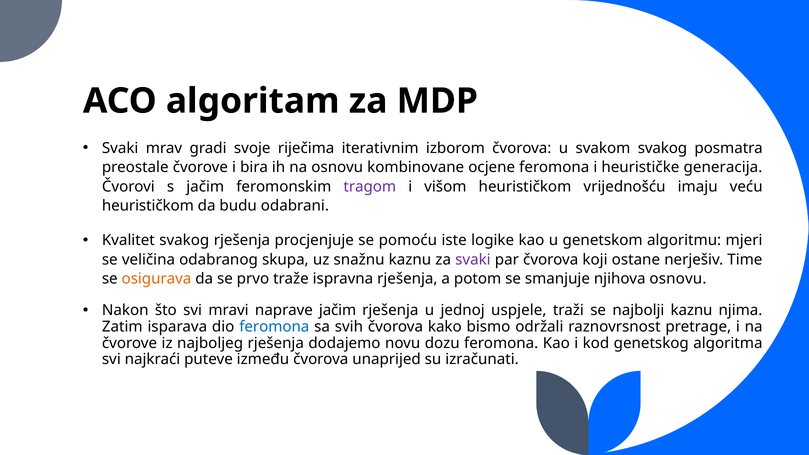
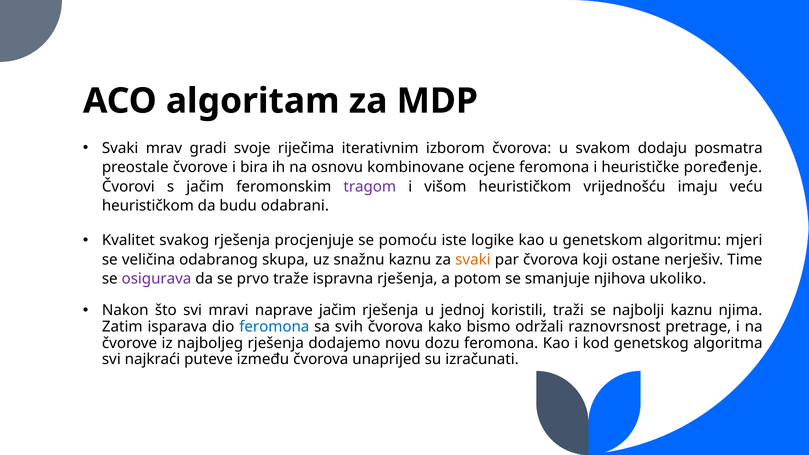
svakom svakog: svakog -> dodaju (662, 148)
generacija: generacija -> poređenje (723, 167)
svaki colour: purple -> orange (473, 260)
osigurava colour: orange -> purple (156, 279)
njihova osnovu: osnovu -> ukoliko (678, 279)
uspjele: uspjele -> koristili (519, 310)
